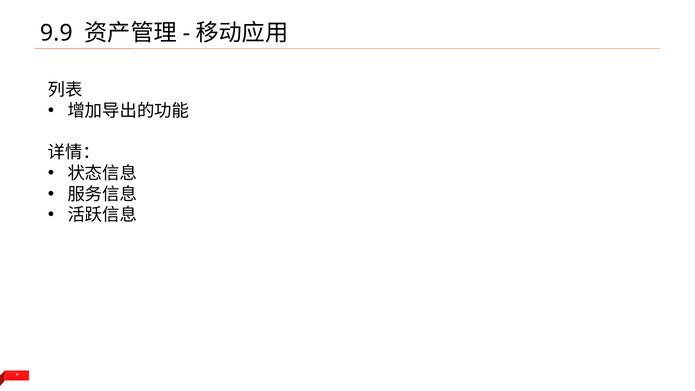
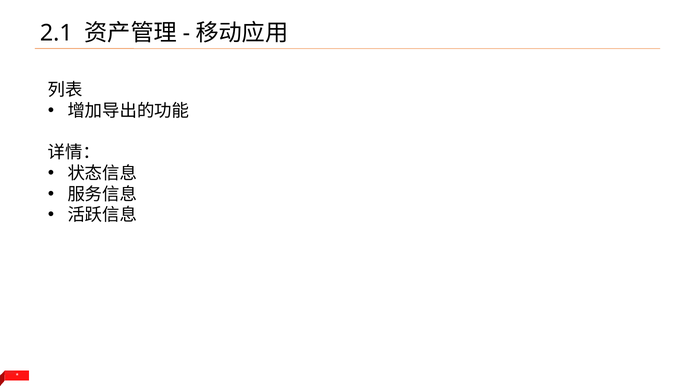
9.9: 9.9 -> 2.1 (56, 33)
